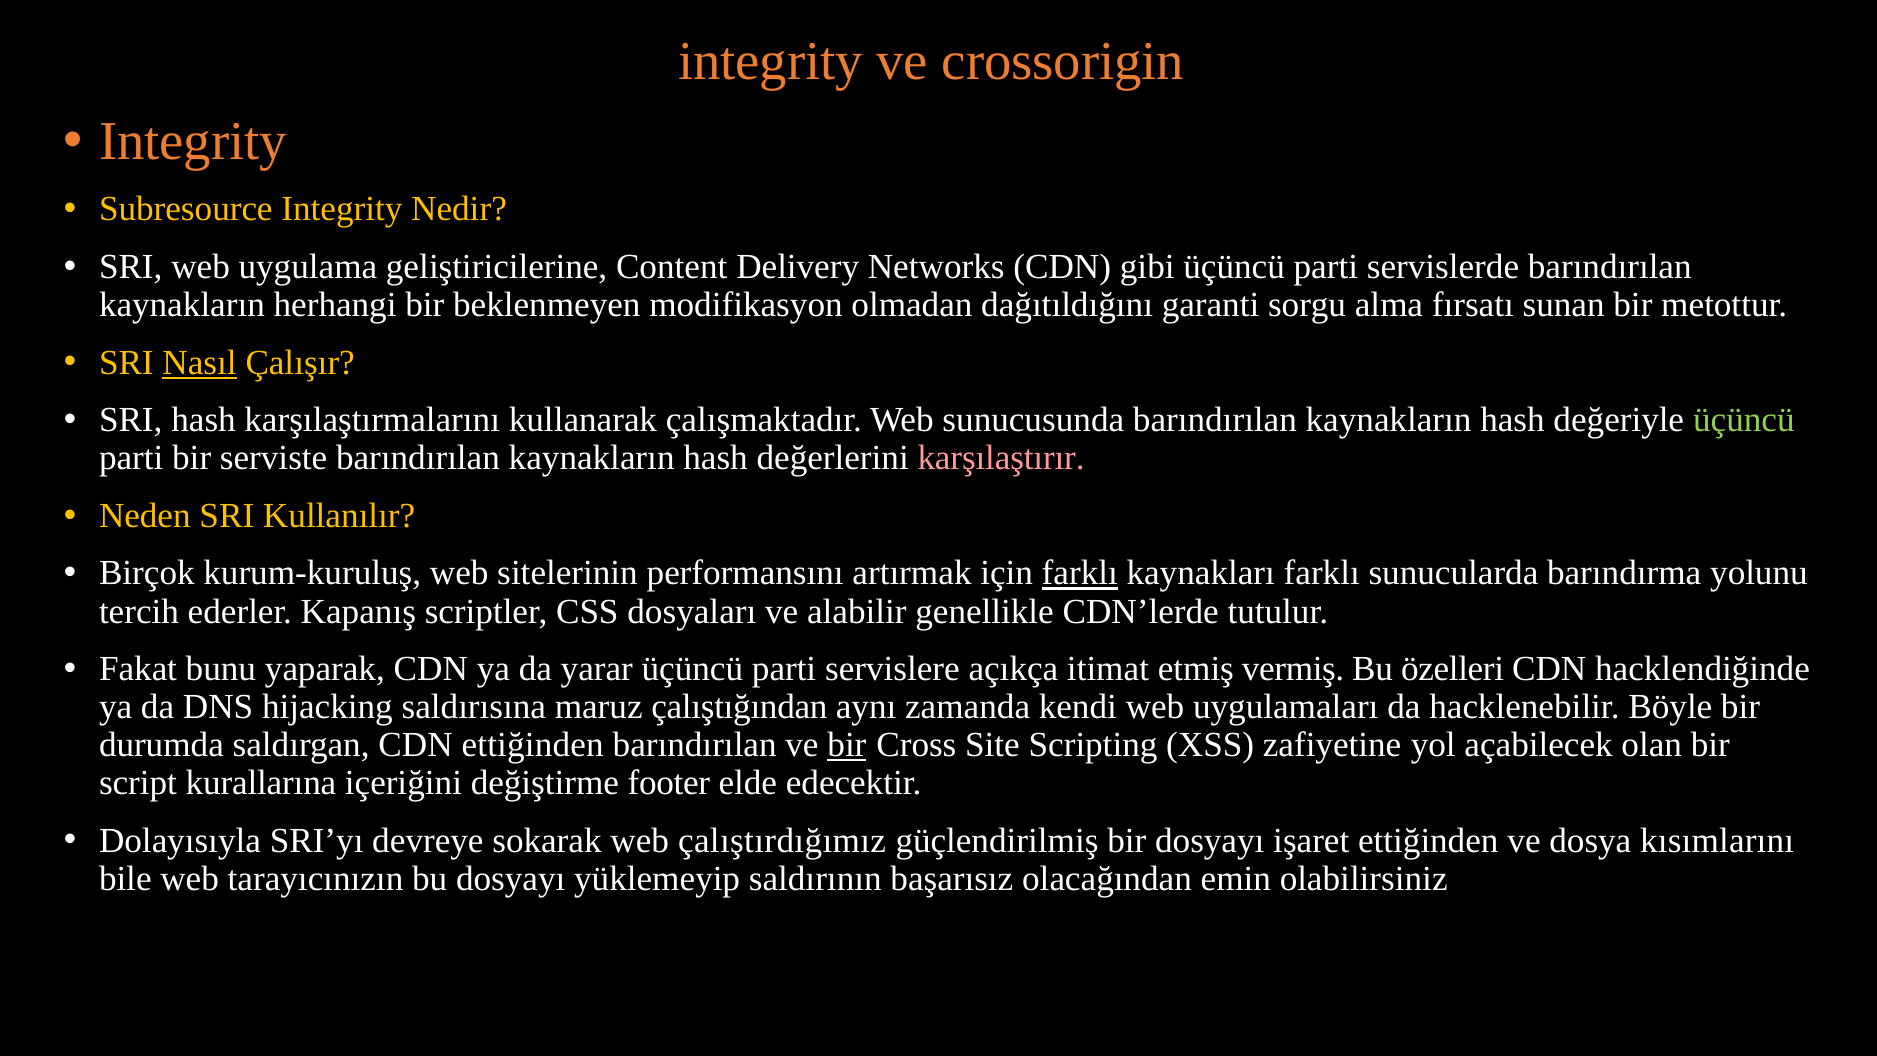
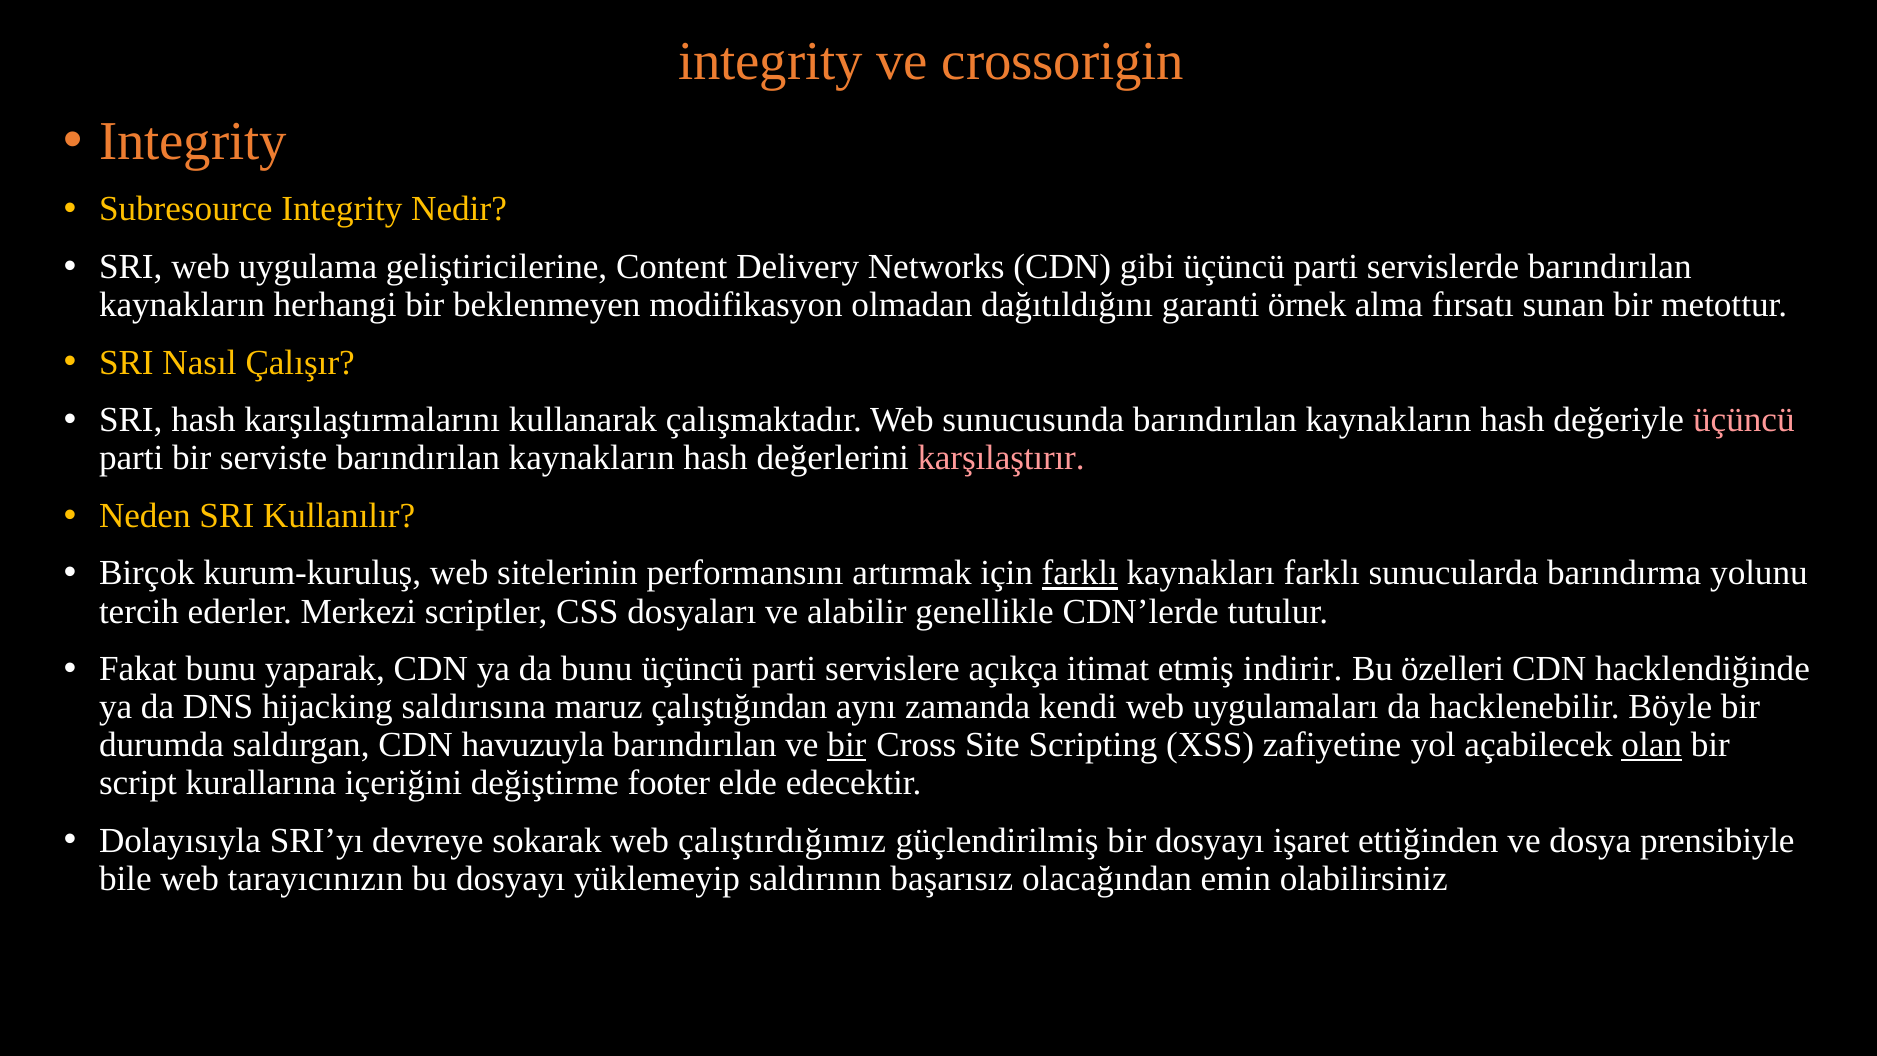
sorgu: sorgu -> örnek (1307, 305)
Nasıl underline: present -> none (199, 362)
üçüncü colour: light green -> pink (1744, 420)
Kapanış: Kapanış -> Merkezi (358, 611)
da yarar: yarar -> bunu (597, 669)
vermiş: vermiş -> indirir (1293, 669)
CDN ettiğinden: ettiğinden -> havuzuyla (533, 745)
olan underline: none -> present (1652, 745)
kısımlarını: kısımlarını -> prensibiyle (1717, 841)
